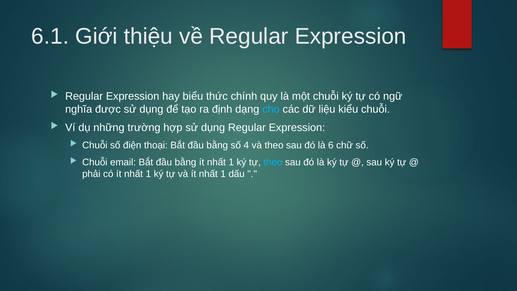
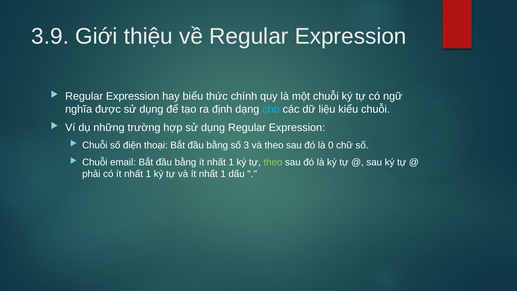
6.1: 6.1 -> 3.9 (50, 36)
4: 4 -> 3 (246, 145)
6: 6 -> 0 (331, 145)
theo colour: light blue -> light green (273, 162)
